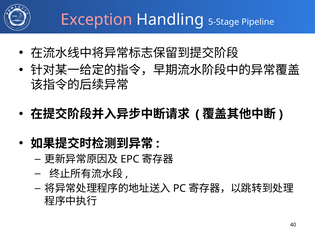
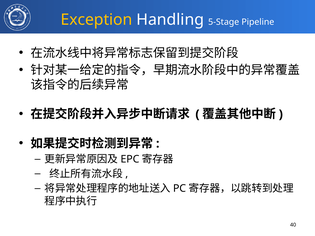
Exception colour: pink -> yellow (97, 20)
